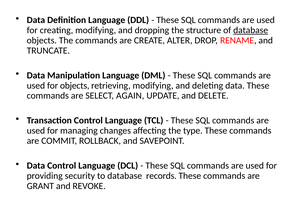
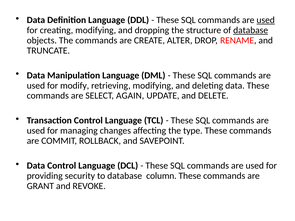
used underline: none -> present (266, 20)
for objects: objects -> modify (75, 86)
records: records -> column (161, 176)
